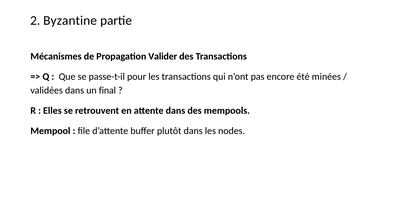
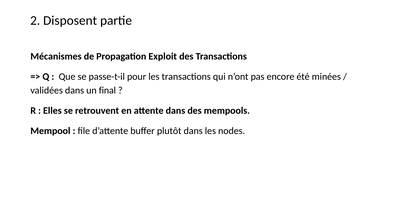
Byzantine: Byzantine -> Disposent (70, 20)
Valider: Valider -> Exploit (163, 56)
